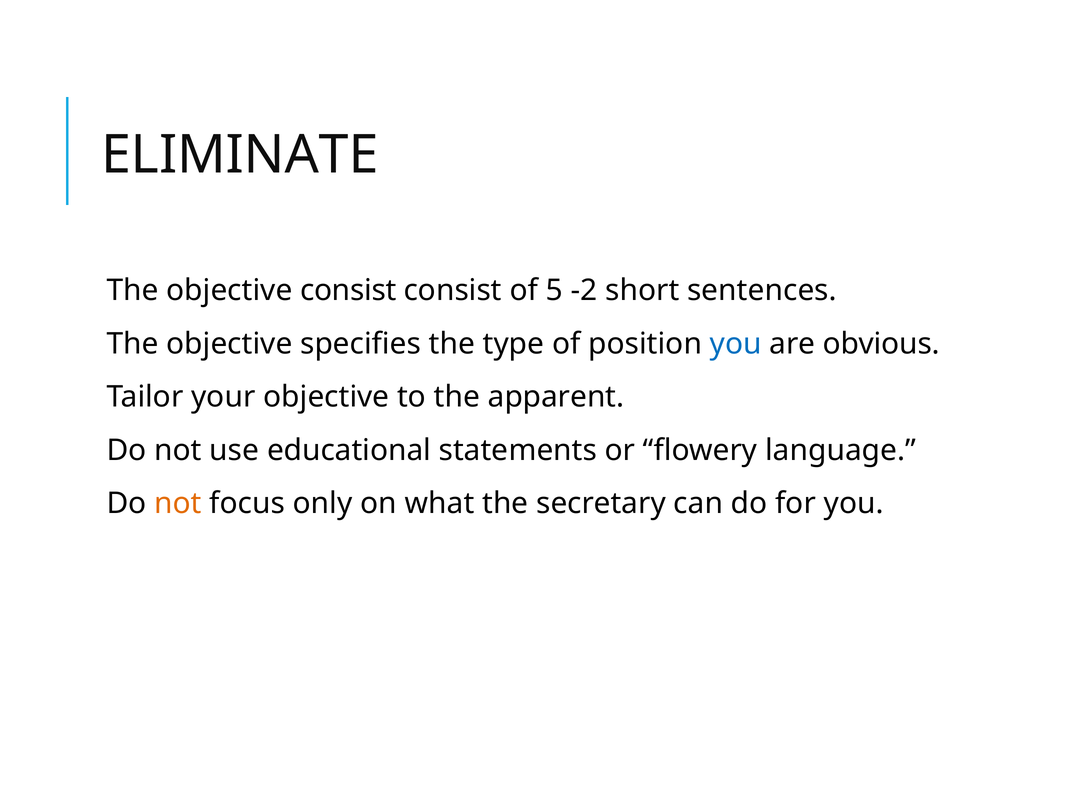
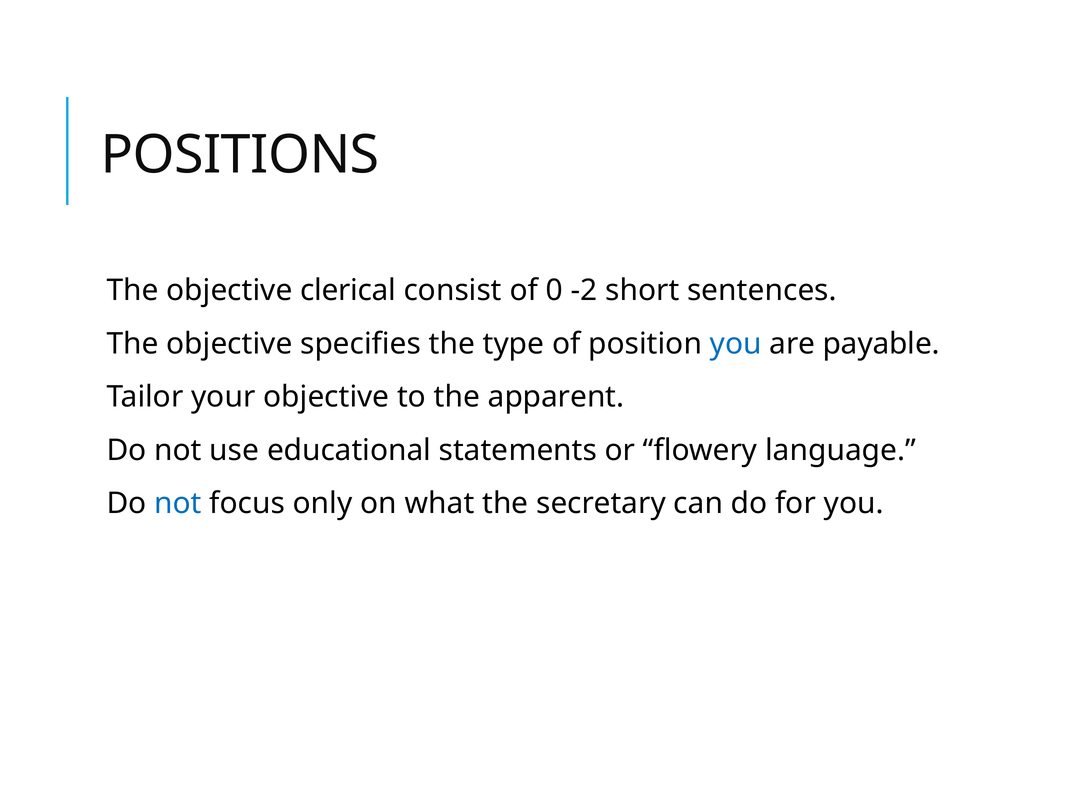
ELIMINATE: ELIMINATE -> POSITIONS (240, 155)
objective consist: consist -> clerical (348, 290)
5: 5 -> 0 (554, 290)
obvious: obvious -> payable (881, 344)
not colour: orange -> blue (178, 503)
